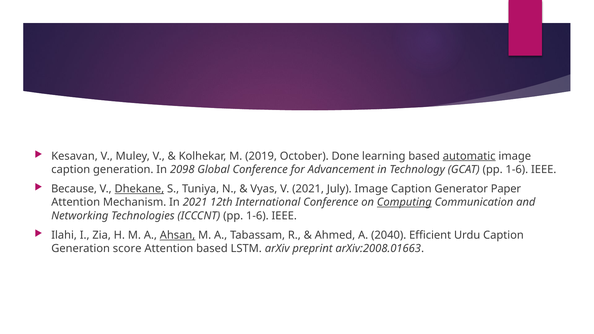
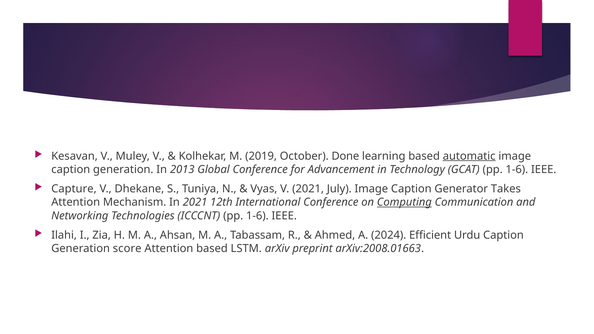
2098: 2098 -> 2013 (182, 169)
Because: Because -> Capture (74, 189)
Dhekane underline: present -> none (139, 189)
Paper: Paper -> Takes (506, 189)
Ahsan underline: present -> none (178, 235)
2040: 2040 -> 2024 (389, 235)
